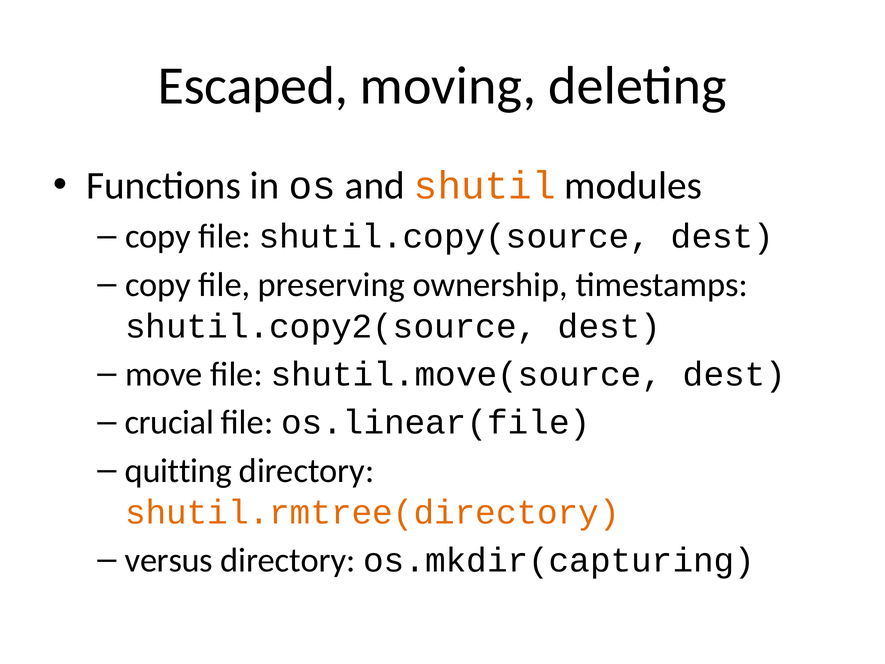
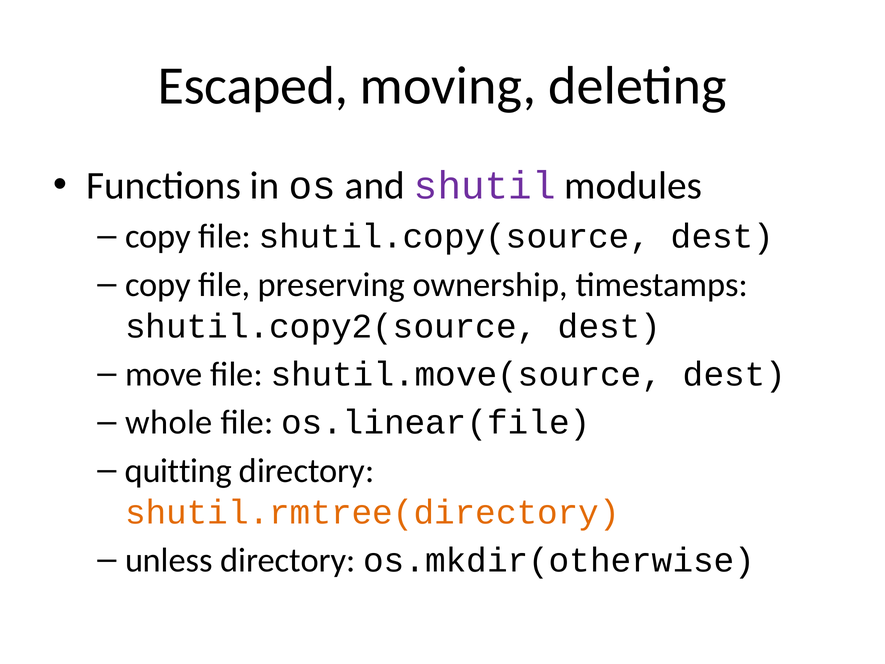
shutil colour: orange -> purple (485, 186)
crucial: crucial -> whole (169, 422)
versus: versus -> unless (169, 560)
os.mkdir(capturing: os.mkdir(capturing -> os.mkdir(otherwise (559, 560)
